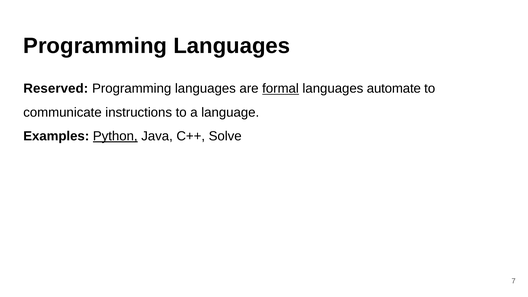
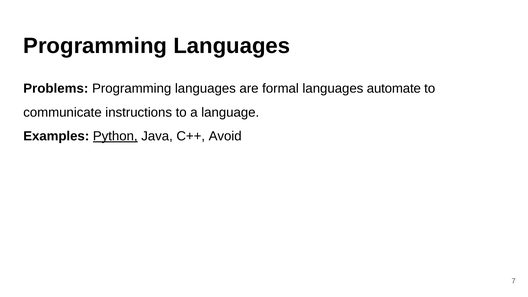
Reserved: Reserved -> Problems (56, 89)
formal underline: present -> none (281, 89)
Solve: Solve -> Avoid (225, 136)
